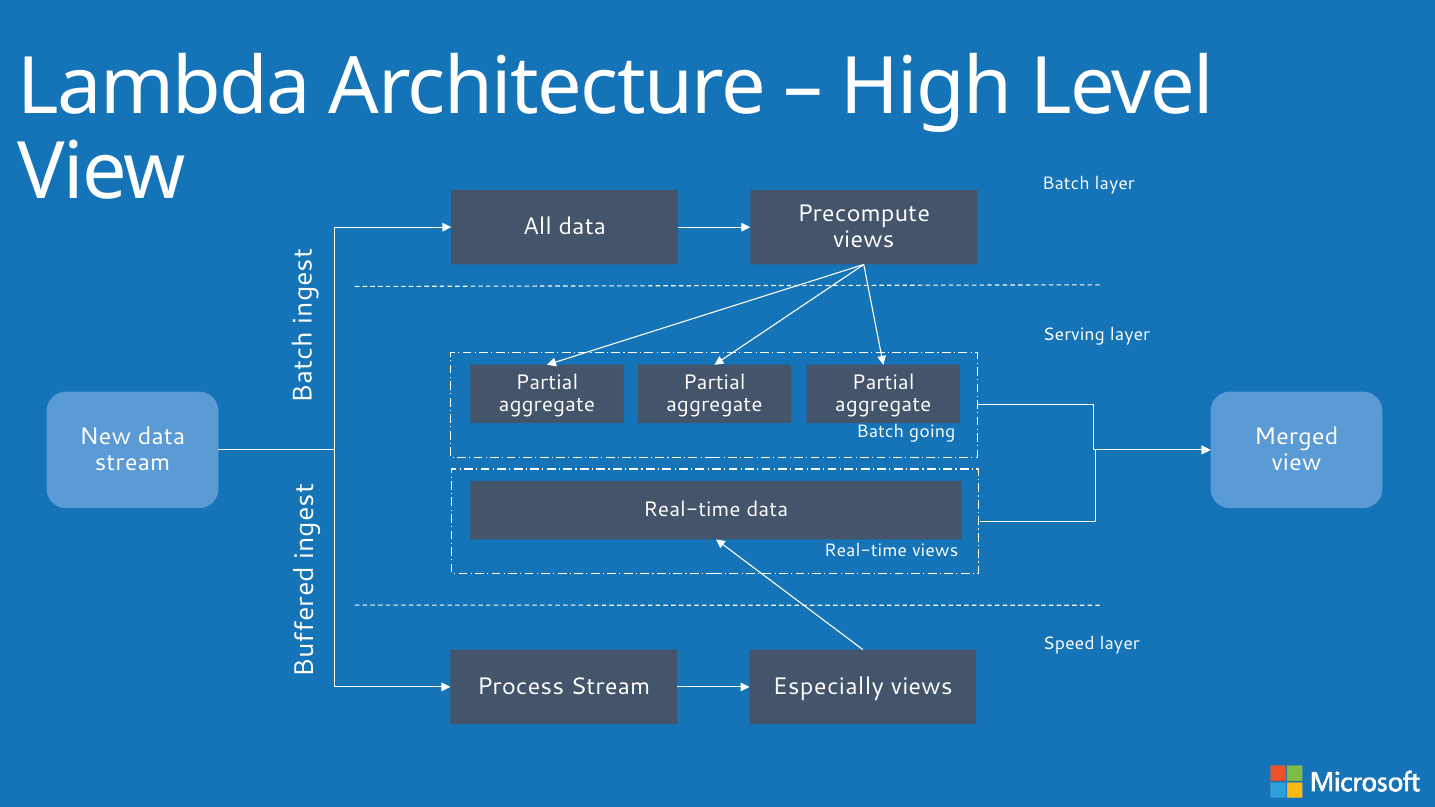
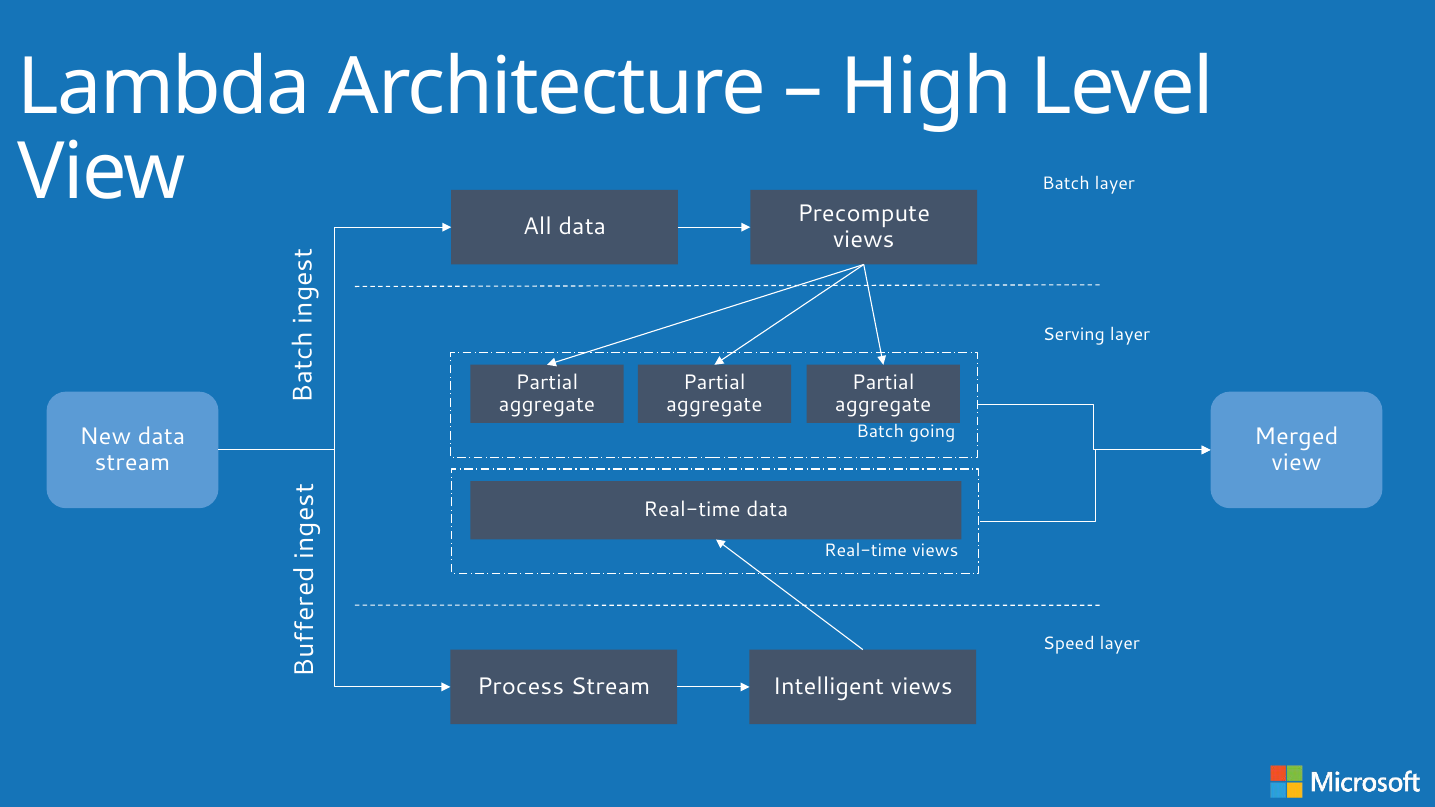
Especially: Especially -> Intelligent (828, 687)
